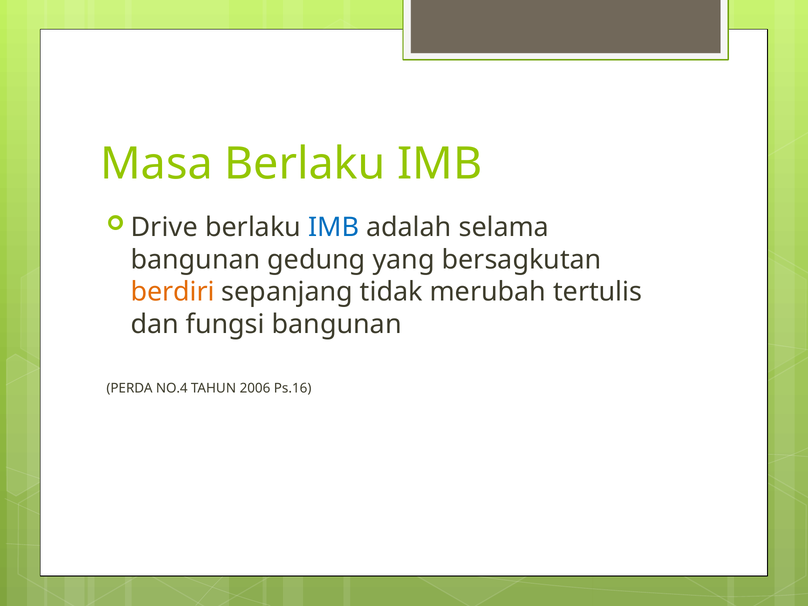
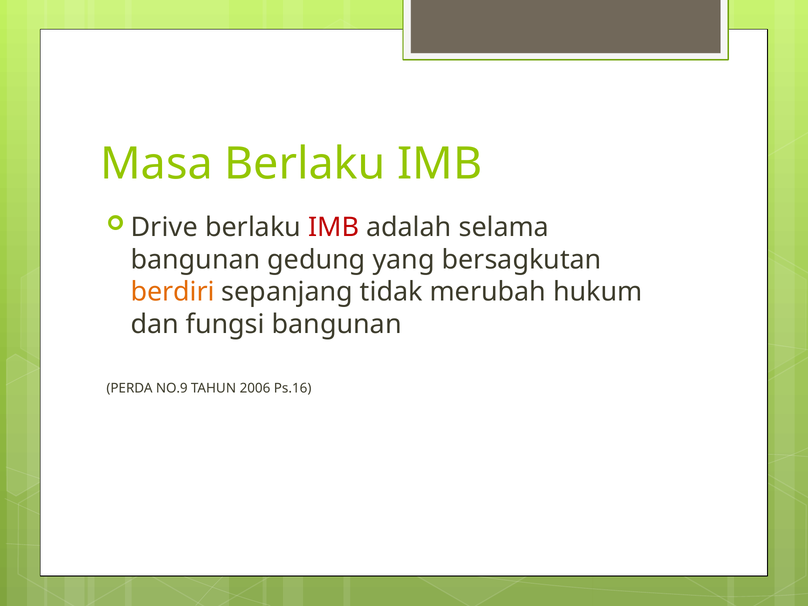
IMB colour: blue -> red (334, 227)
tertulis: tertulis -> hukum (598, 292)
NO.4: NO.4 -> NO.9 (172, 388)
